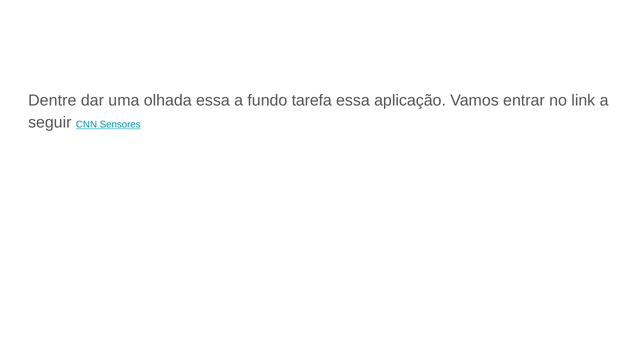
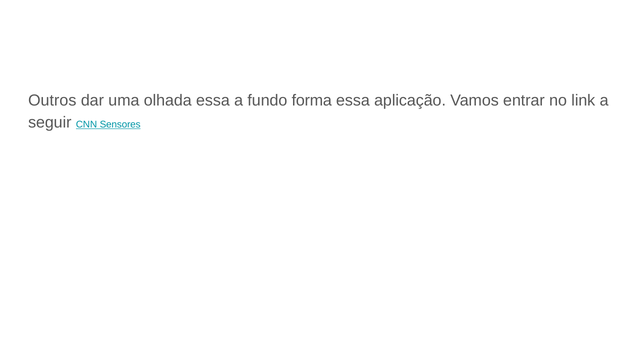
Dentre: Dentre -> Outros (52, 100)
tarefa: tarefa -> forma (312, 100)
